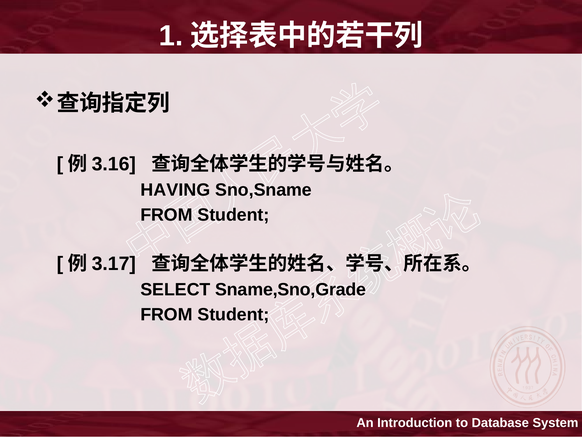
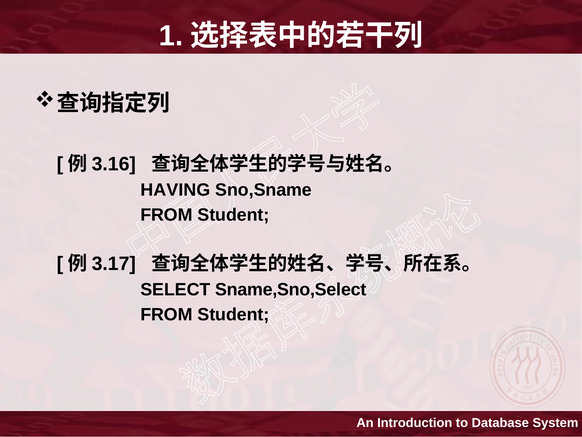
Sname,Sno,Grade: Sname,Sno,Grade -> Sname,Sno,Select (291, 289)
